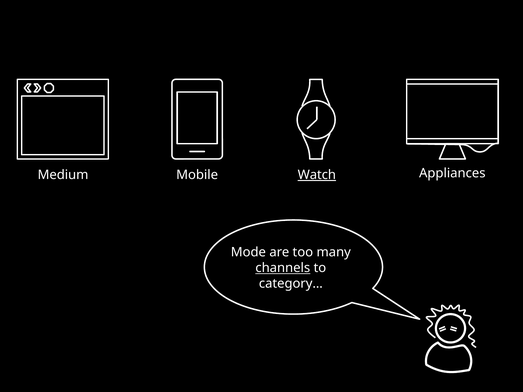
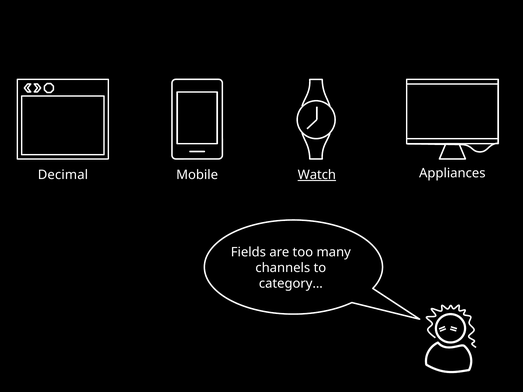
Medium: Medium -> Decimal (63, 175)
Mode: Mode -> Fields (248, 252)
channels underline: present -> none (283, 268)
